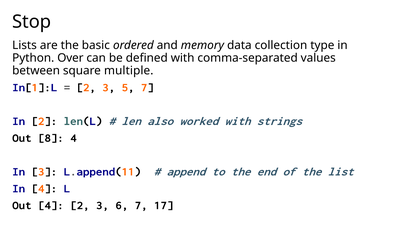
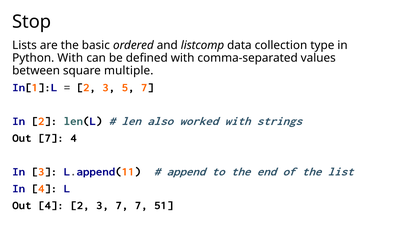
memory: memory -> listcomp (202, 45)
Python Over: Over -> With (70, 58)
Out 8: 8 -> 7 (51, 138)
3 6: 6 -> 7 (122, 205)
17: 17 -> 51 (164, 205)
